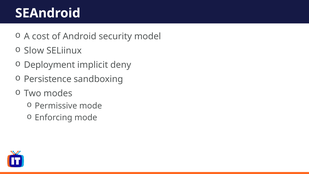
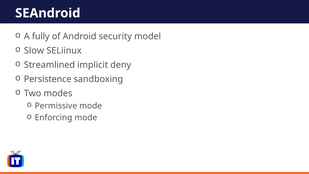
cost: cost -> fully (41, 36)
Deployment: Deployment -> Streamlined (49, 65)
